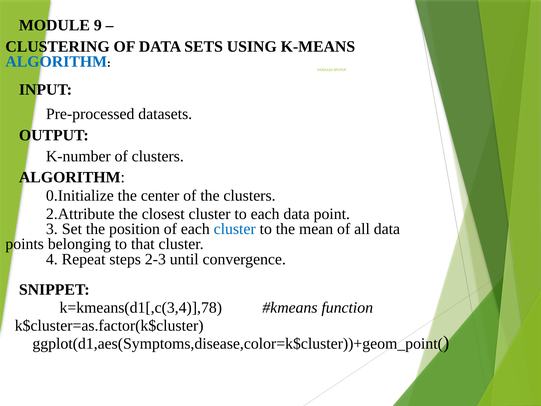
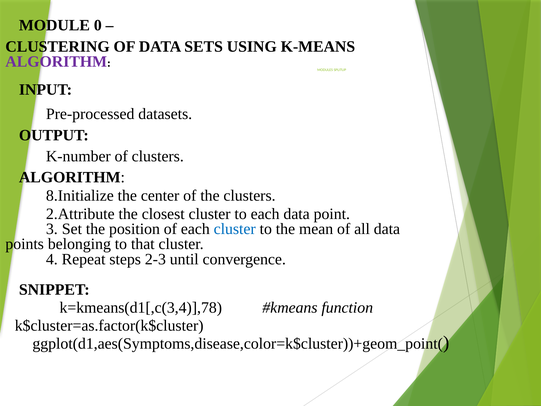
9: 9 -> 0 (98, 25)
ALGORITHM colour: blue -> purple (56, 62)
0.Initialize: 0.Initialize -> 8.Initialize (80, 195)
